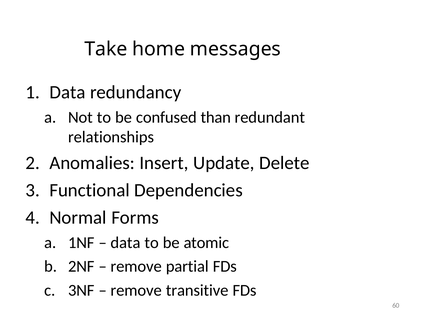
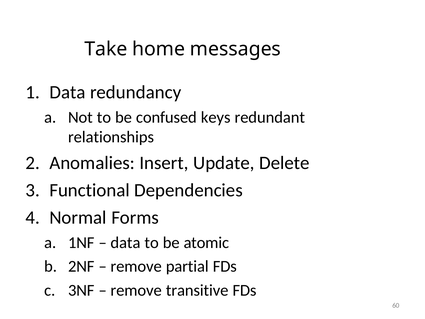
than: than -> keys (216, 117)
